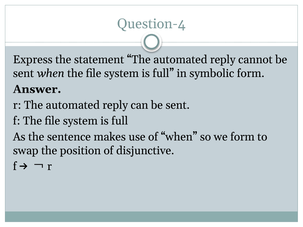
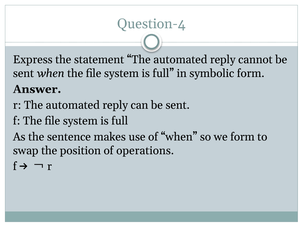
disjunctive: disjunctive -> operations (145, 151)
